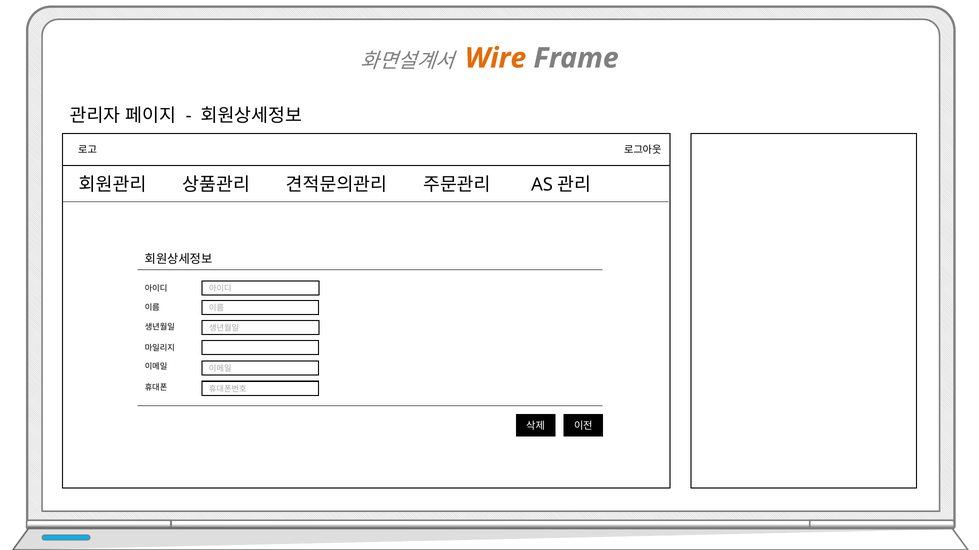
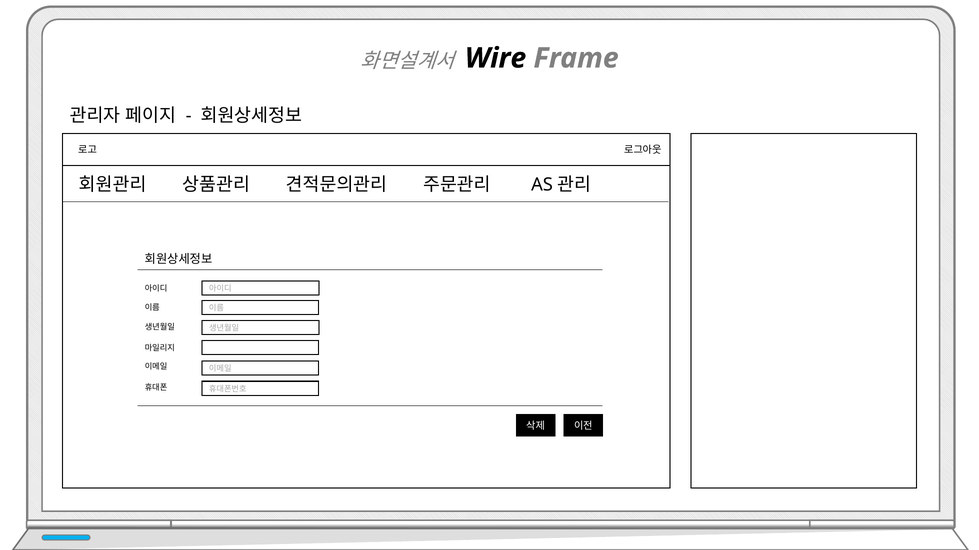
Wire colour: orange -> black (496, 58)
